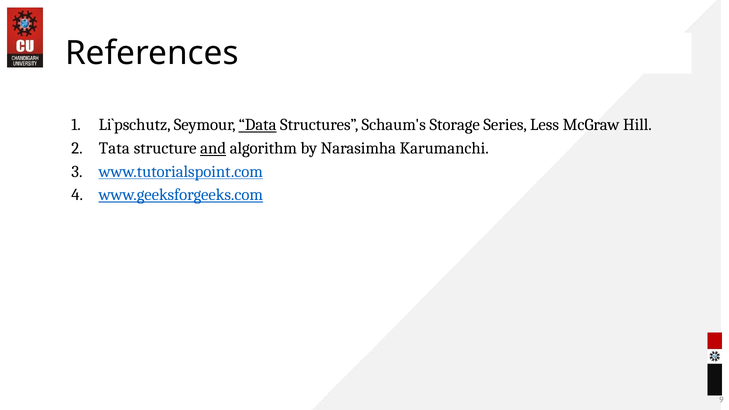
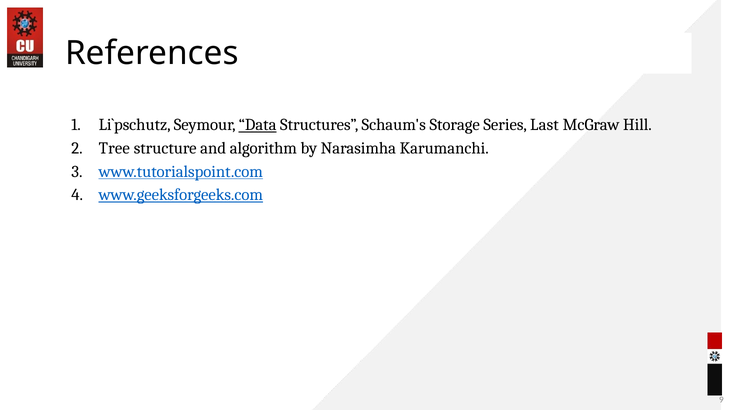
Less: Less -> Last (544, 125)
Tata: Tata -> Tree (114, 148)
and underline: present -> none (213, 148)
